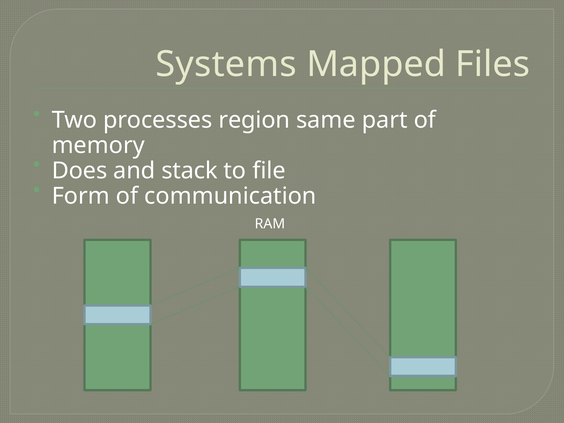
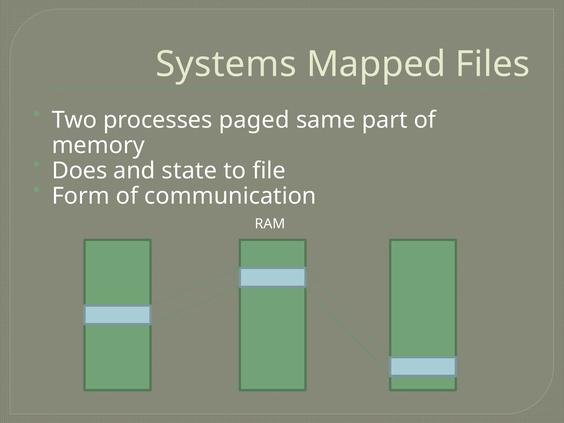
region: region -> paged (254, 120)
stack: stack -> state (189, 171)
